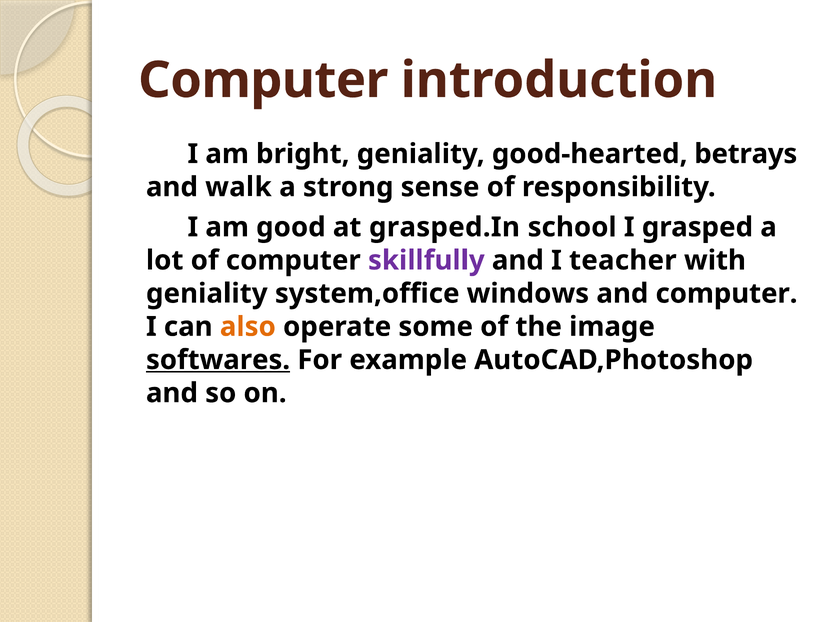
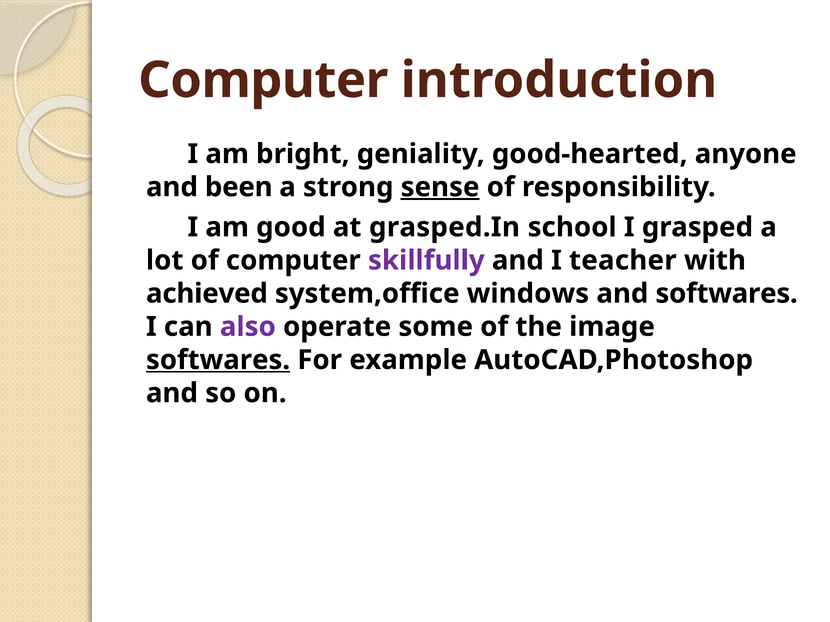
betrays: betrays -> anyone (746, 154)
walk: walk -> been (239, 187)
sense underline: none -> present (440, 187)
geniality: geniality -> achieved (207, 294)
and computer: computer -> softwares (727, 294)
also colour: orange -> purple (248, 327)
